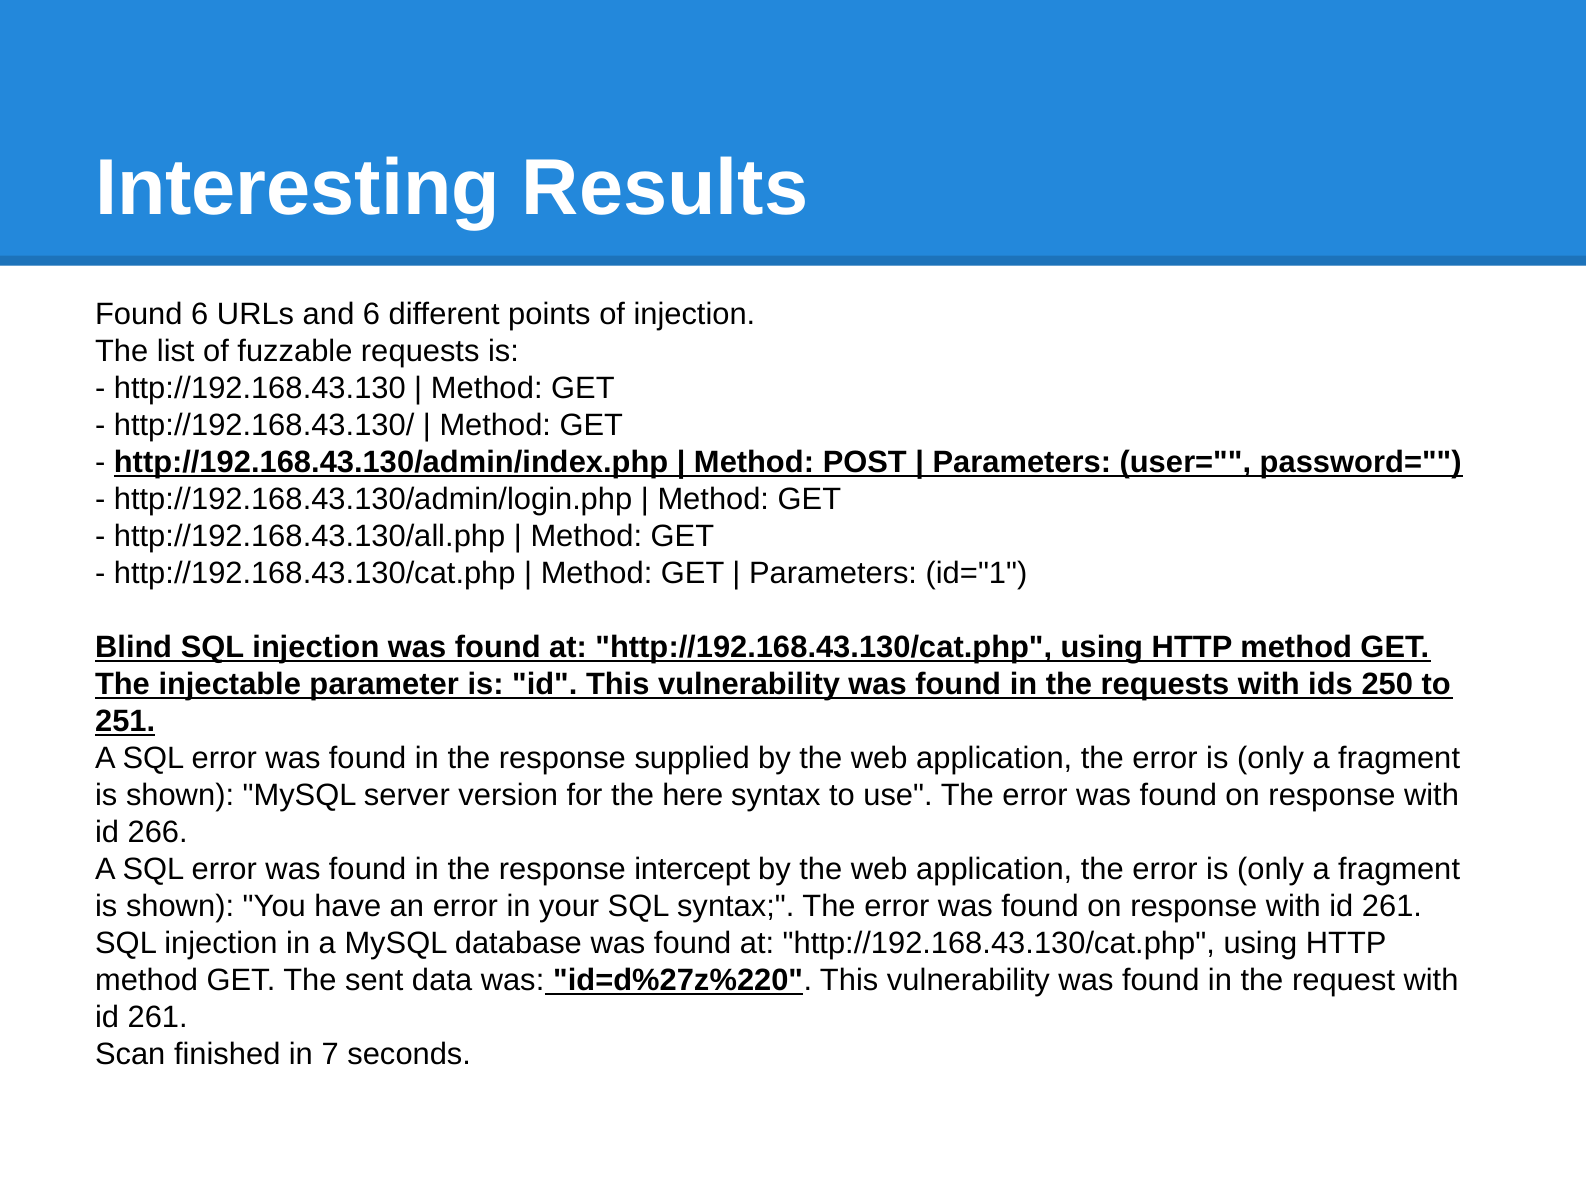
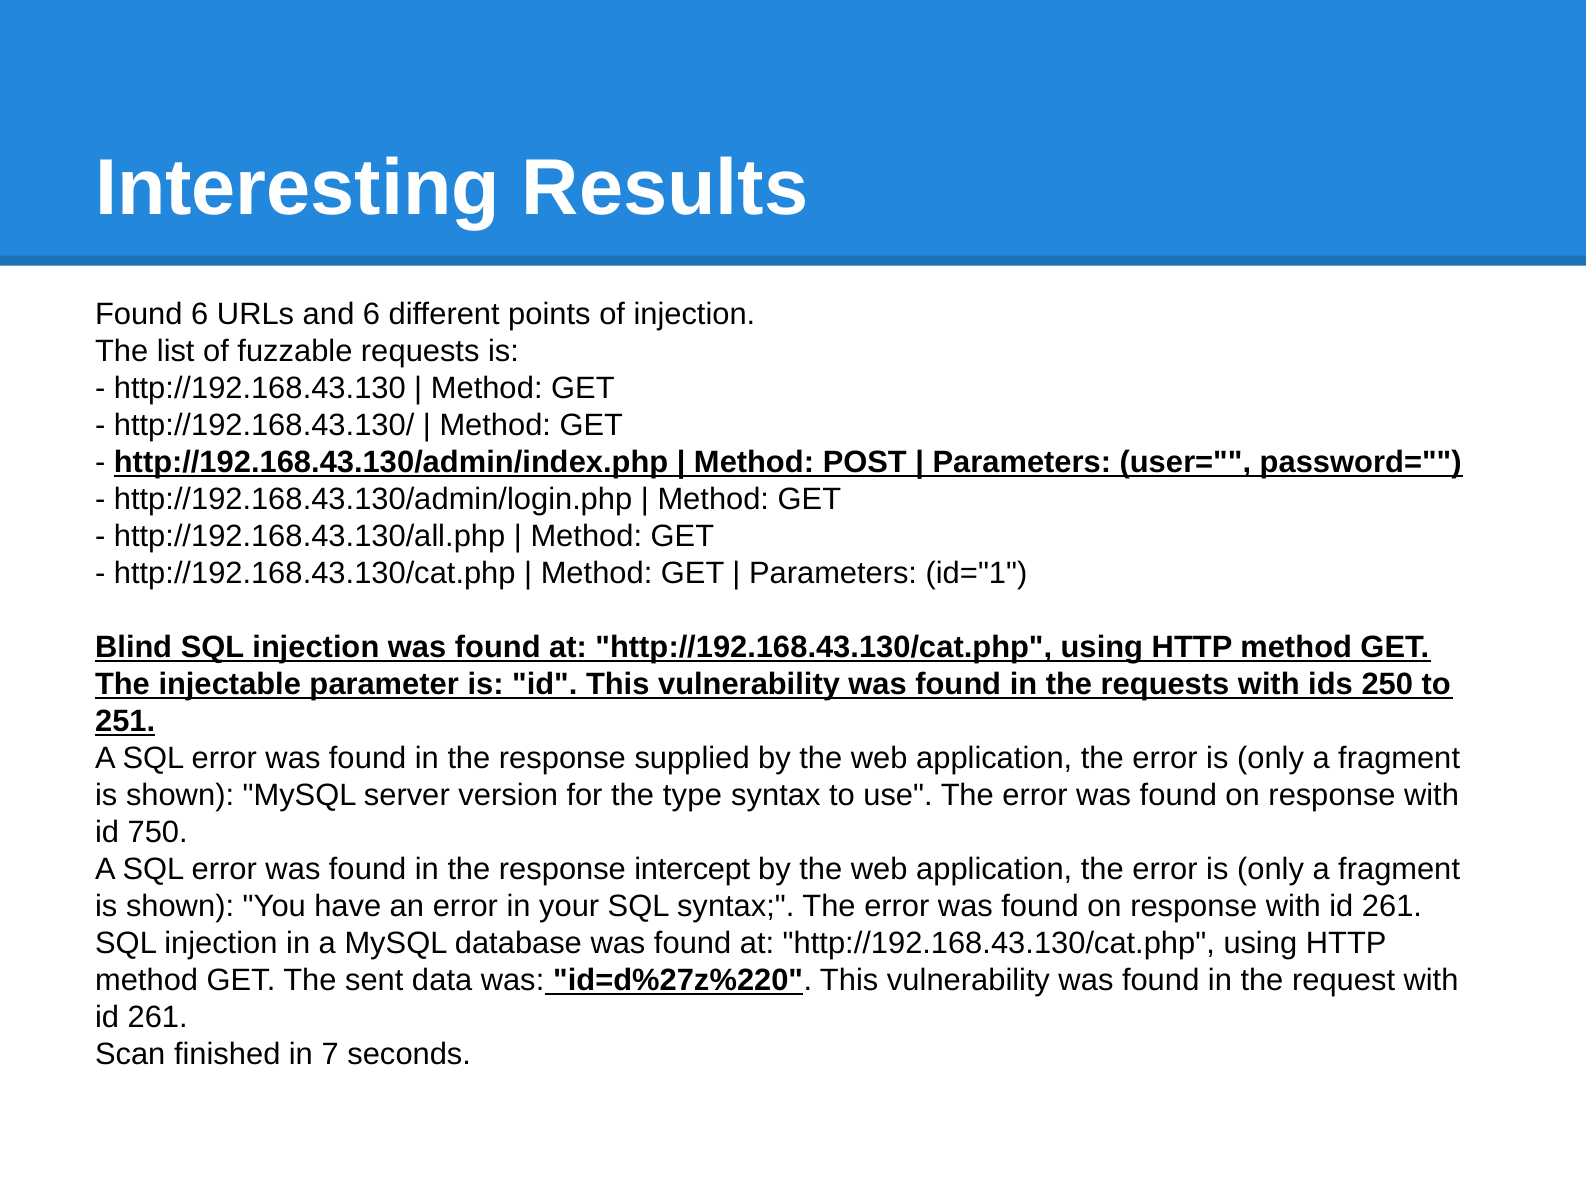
here: here -> type (692, 795)
266: 266 -> 750 (158, 832)
